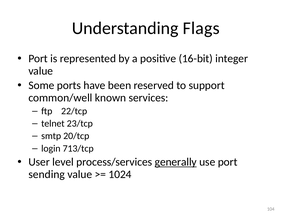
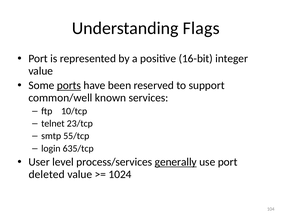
ports underline: none -> present (69, 85)
22/tcp: 22/tcp -> 10/tcp (74, 111)
20/tcp: 20/tcp -> 55/tcp (76, 136)
713/tcp: 713/tcp -> 635/tcp (78, 148)
sending: sending -> deleted (47, 174)
